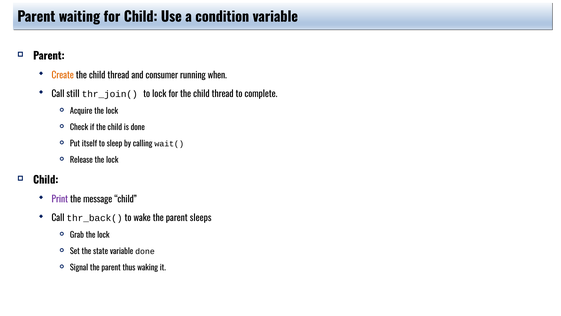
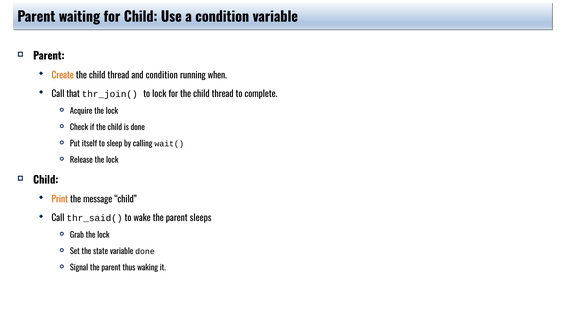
and consumer: consumer -> condition (162, 75)
still: still -> that (73, 94)
Print colour: purple -> orange (60, 199)
thr_back(: thr_back( -> thr_said( (95, 218)
